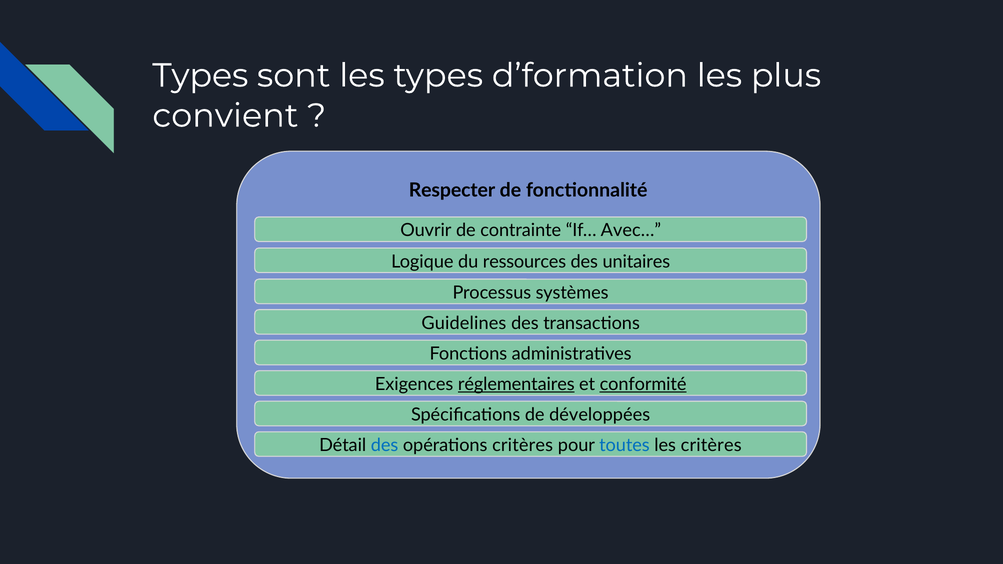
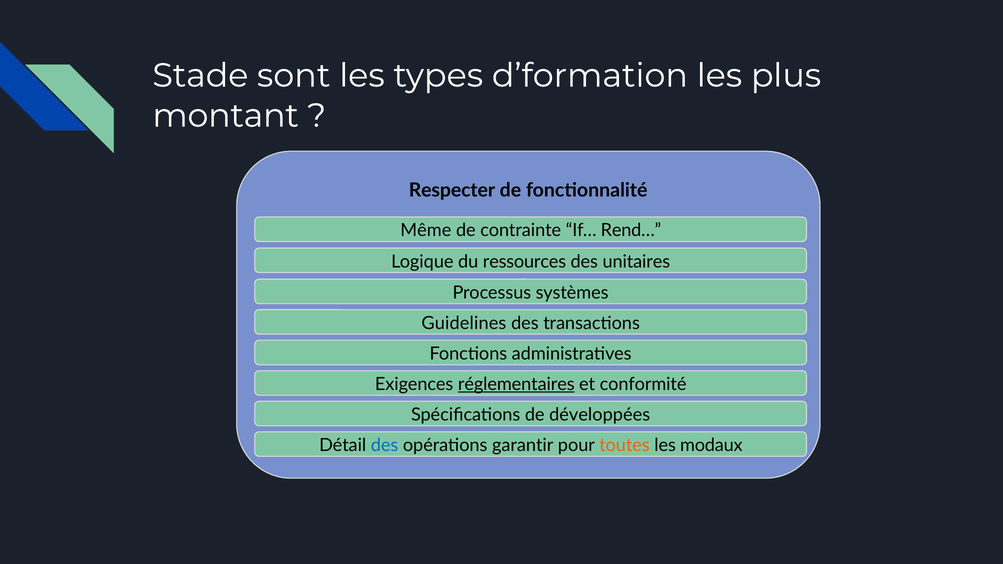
Types: Types -> Stade (200, 76)
convient: convient -> montant (226, 116)
Ouvrir: Ouvrir -> Même (426, 231)
Avec…: Avec… -> Rend… (631, 231)
conformité underline: present -> none (643, 384)
opérations critères: critères -> garantir (523, 445)
toutes colour: blue -> orange (624, 445)
les critères: critères -> modaux (711, 445)
